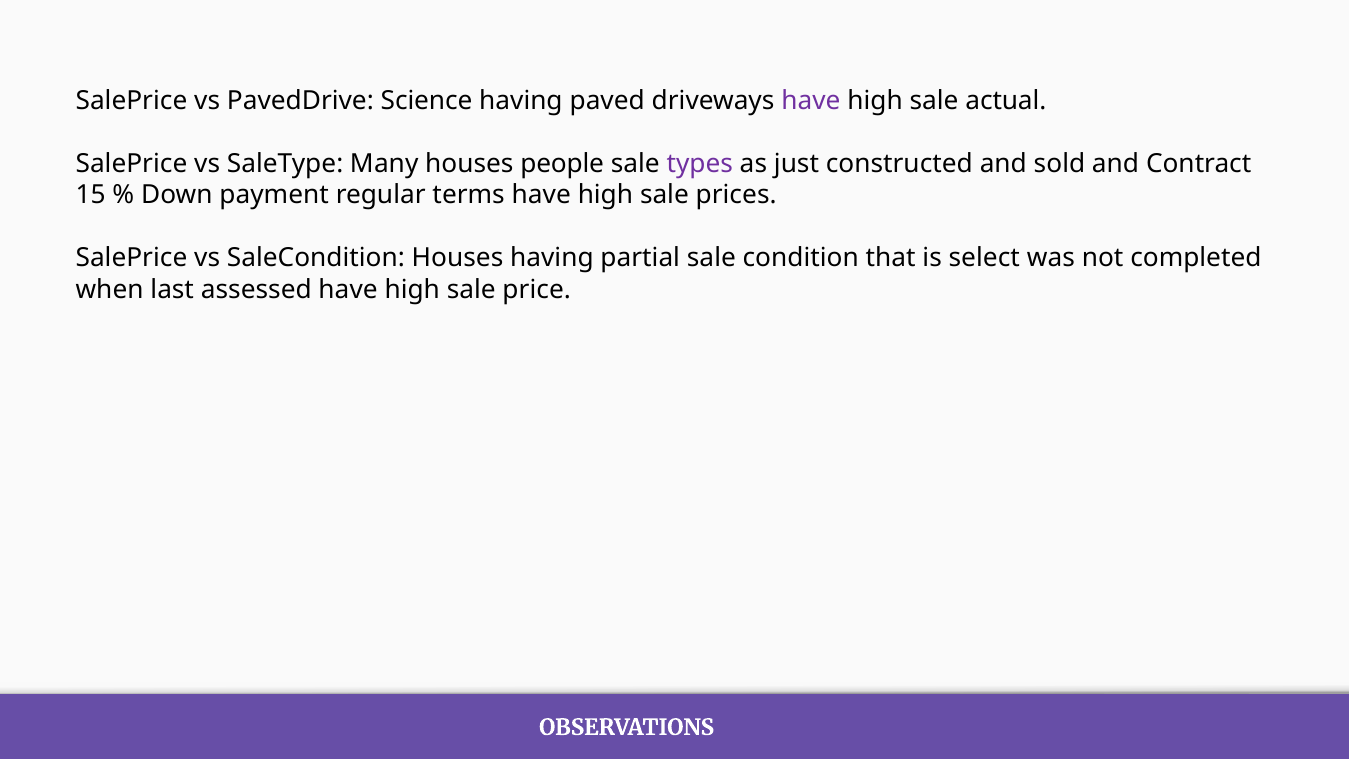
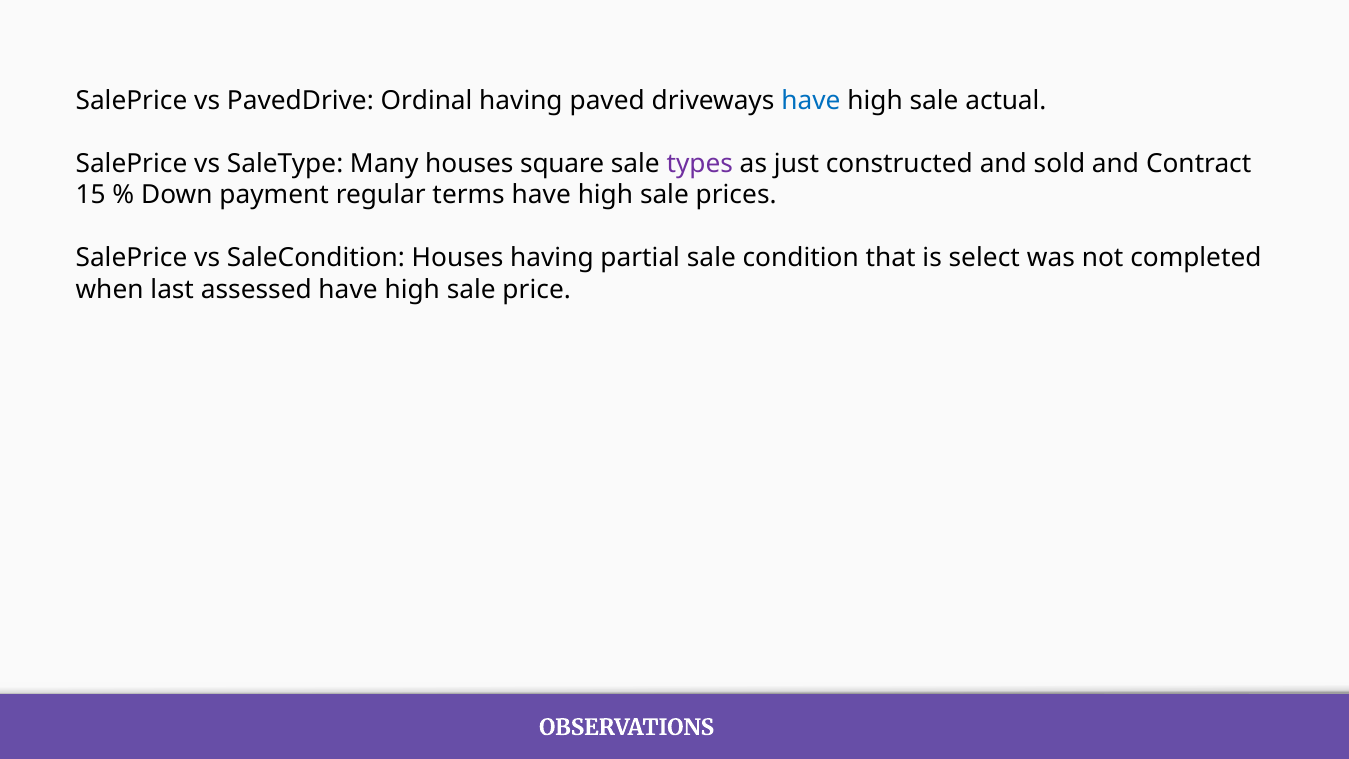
Science: Science -> Ordinal (427, 101)
have colour: purple -> blue (811, 101)
people: people -> square (562, 164)
